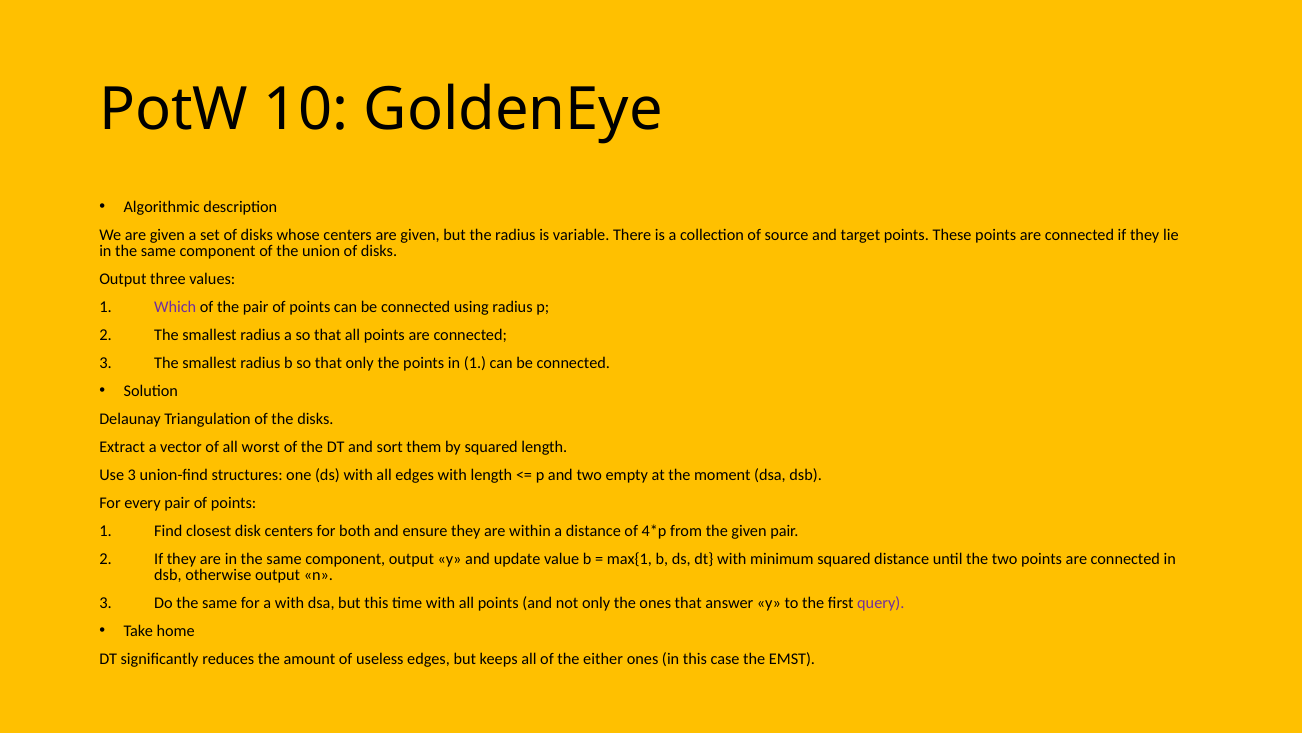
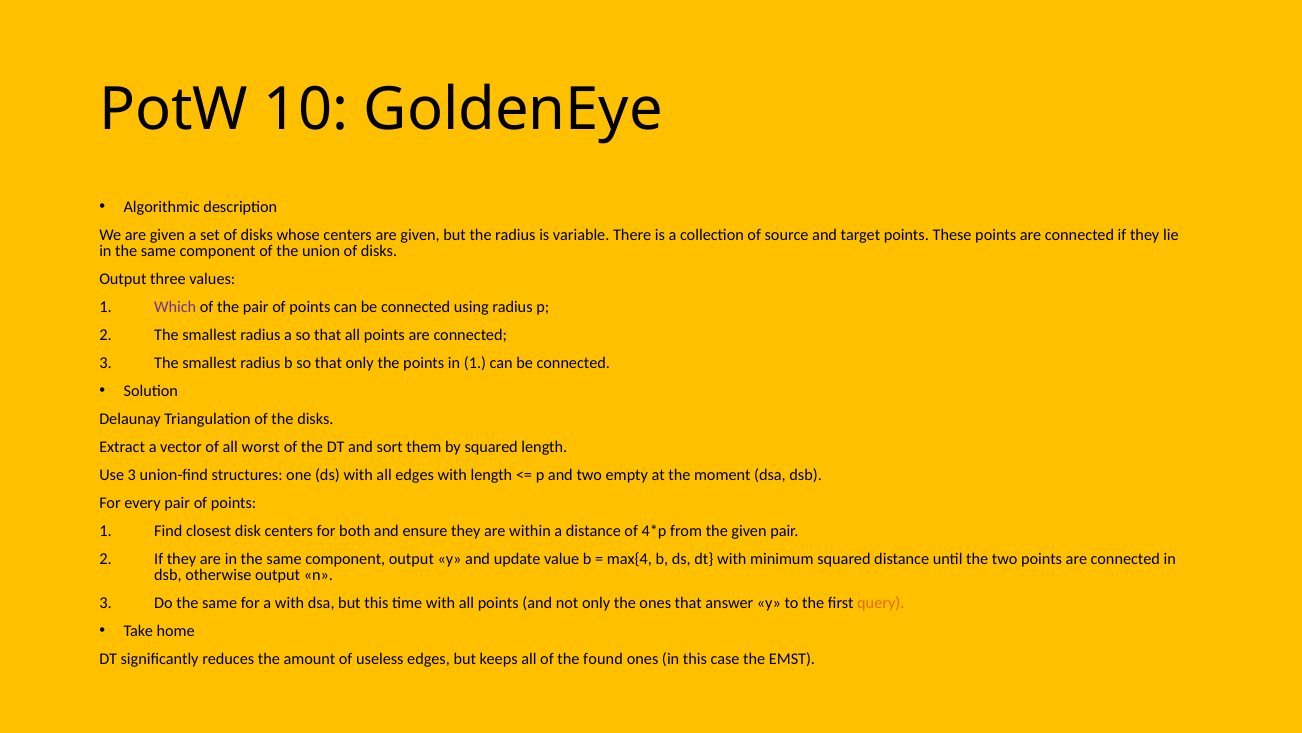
max{1: max{1 -> max{4 (629, 559)
query colour: purple -> orange (881, 603)
either: either -> found (603, 659)
